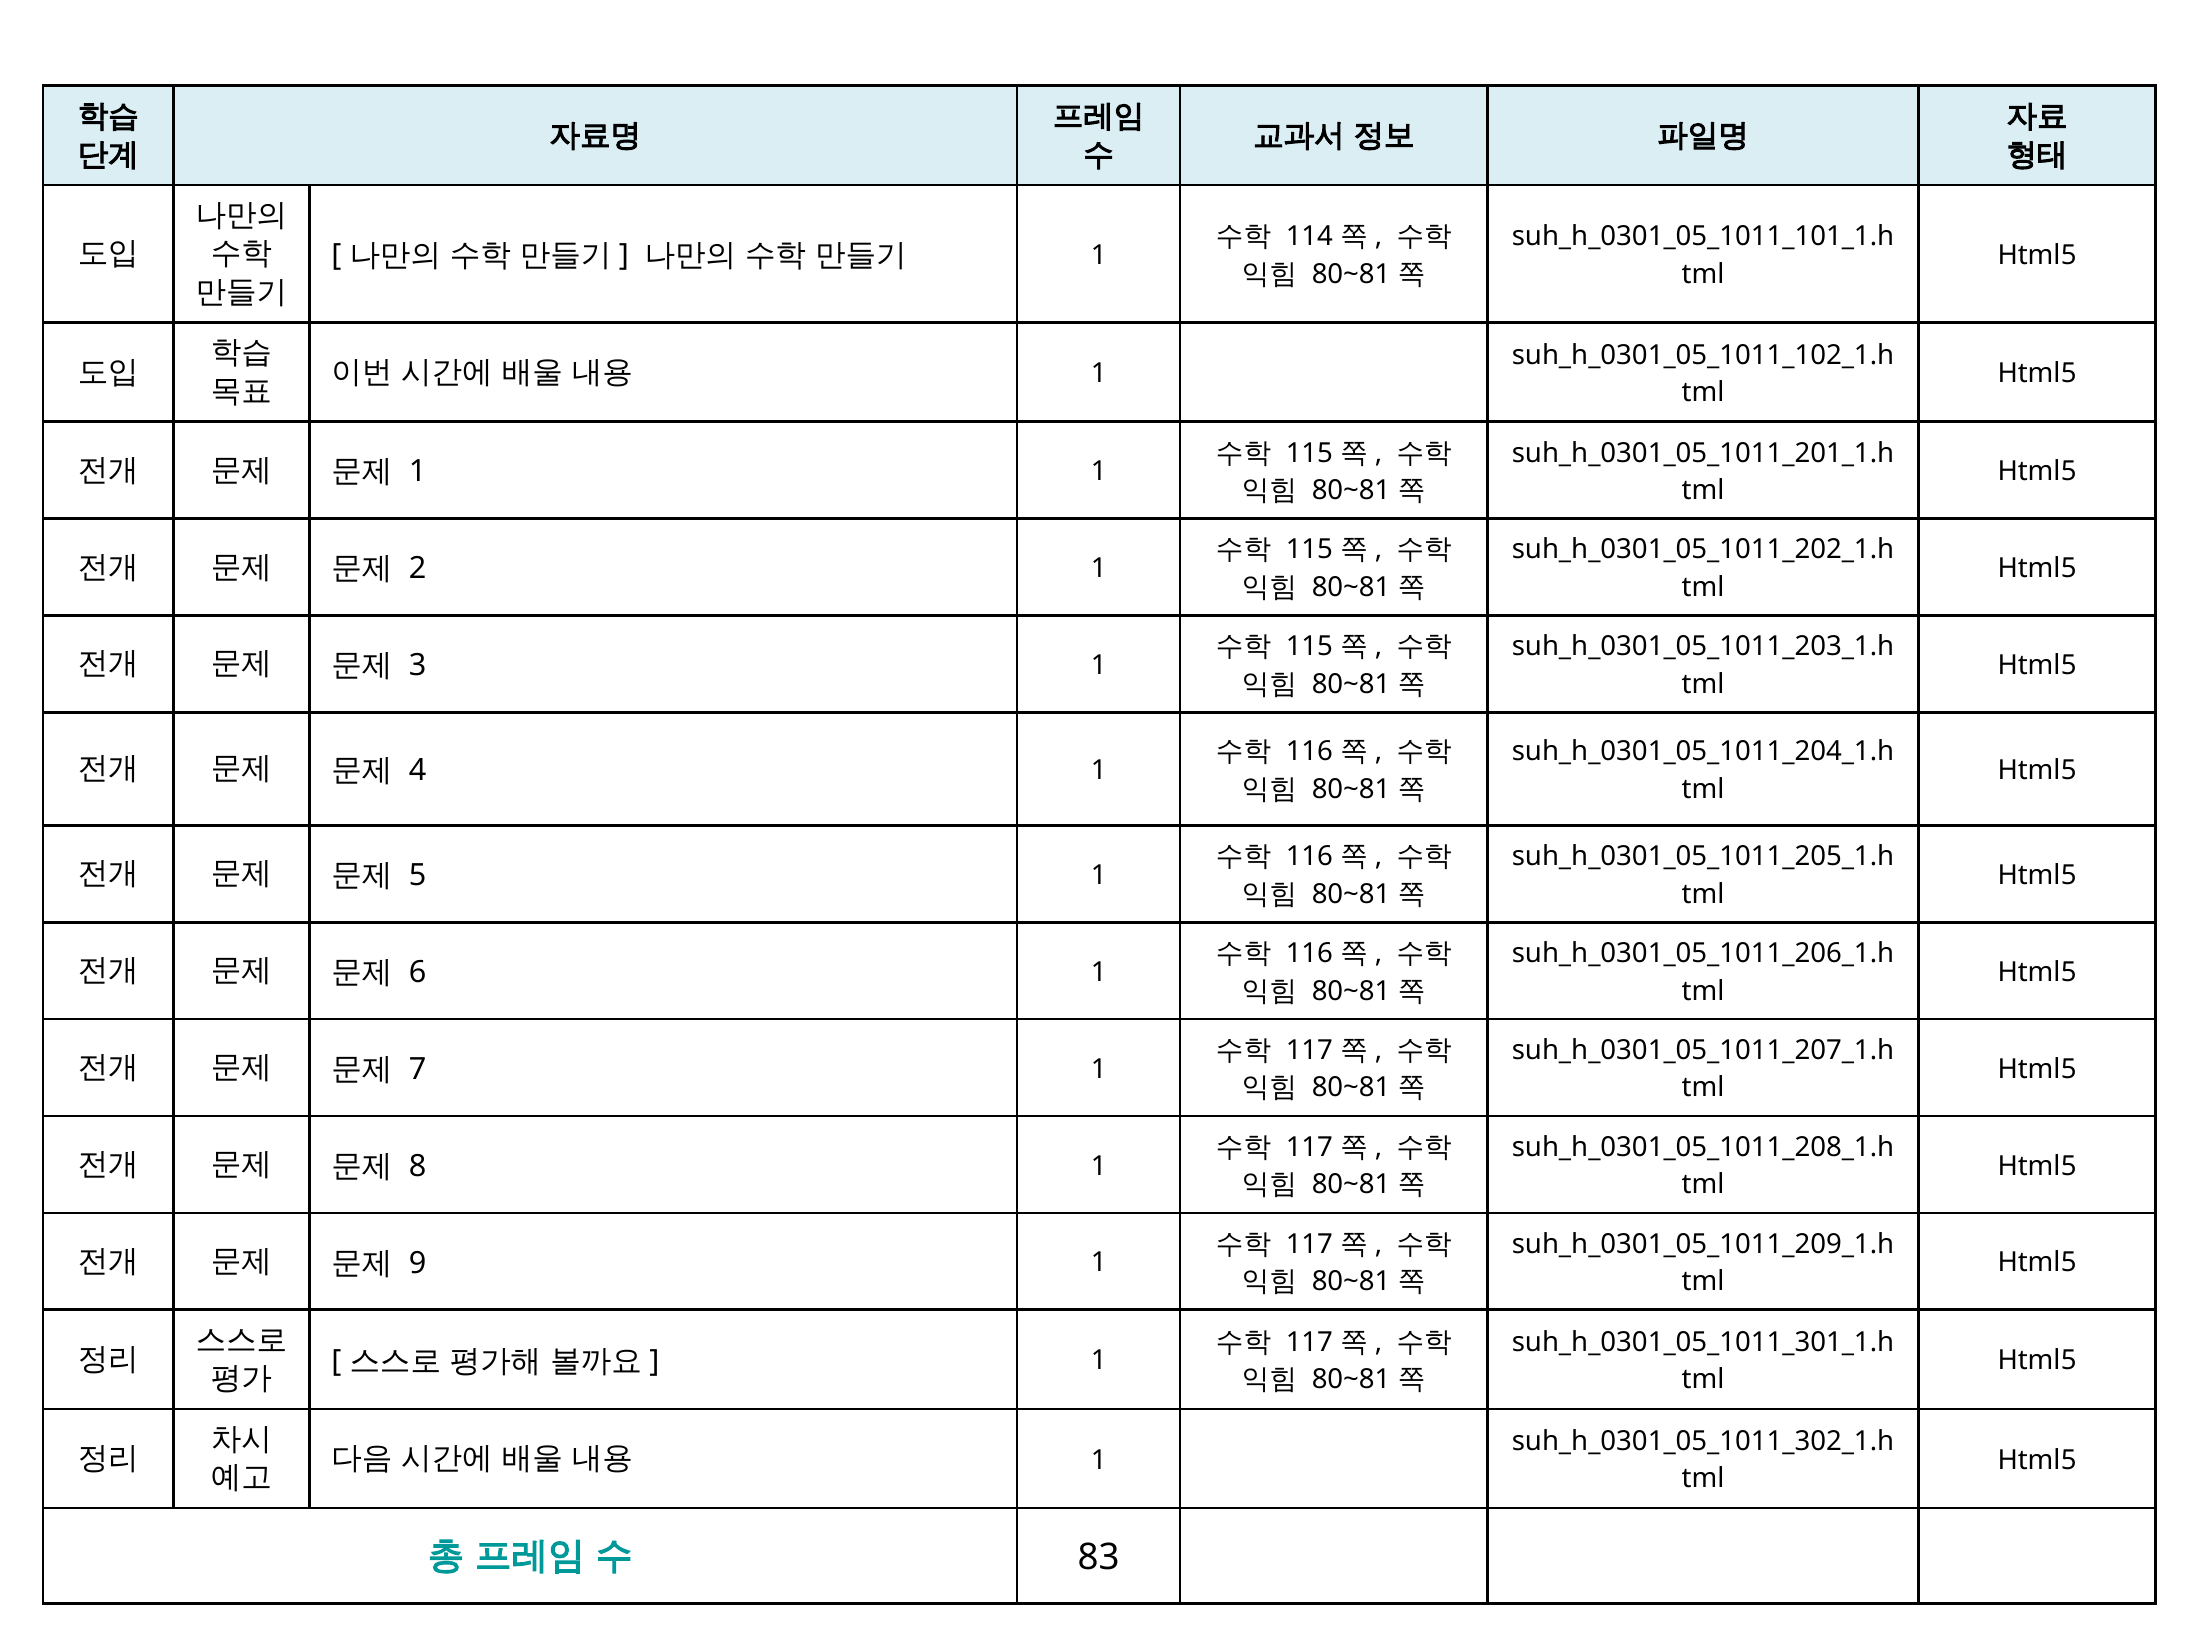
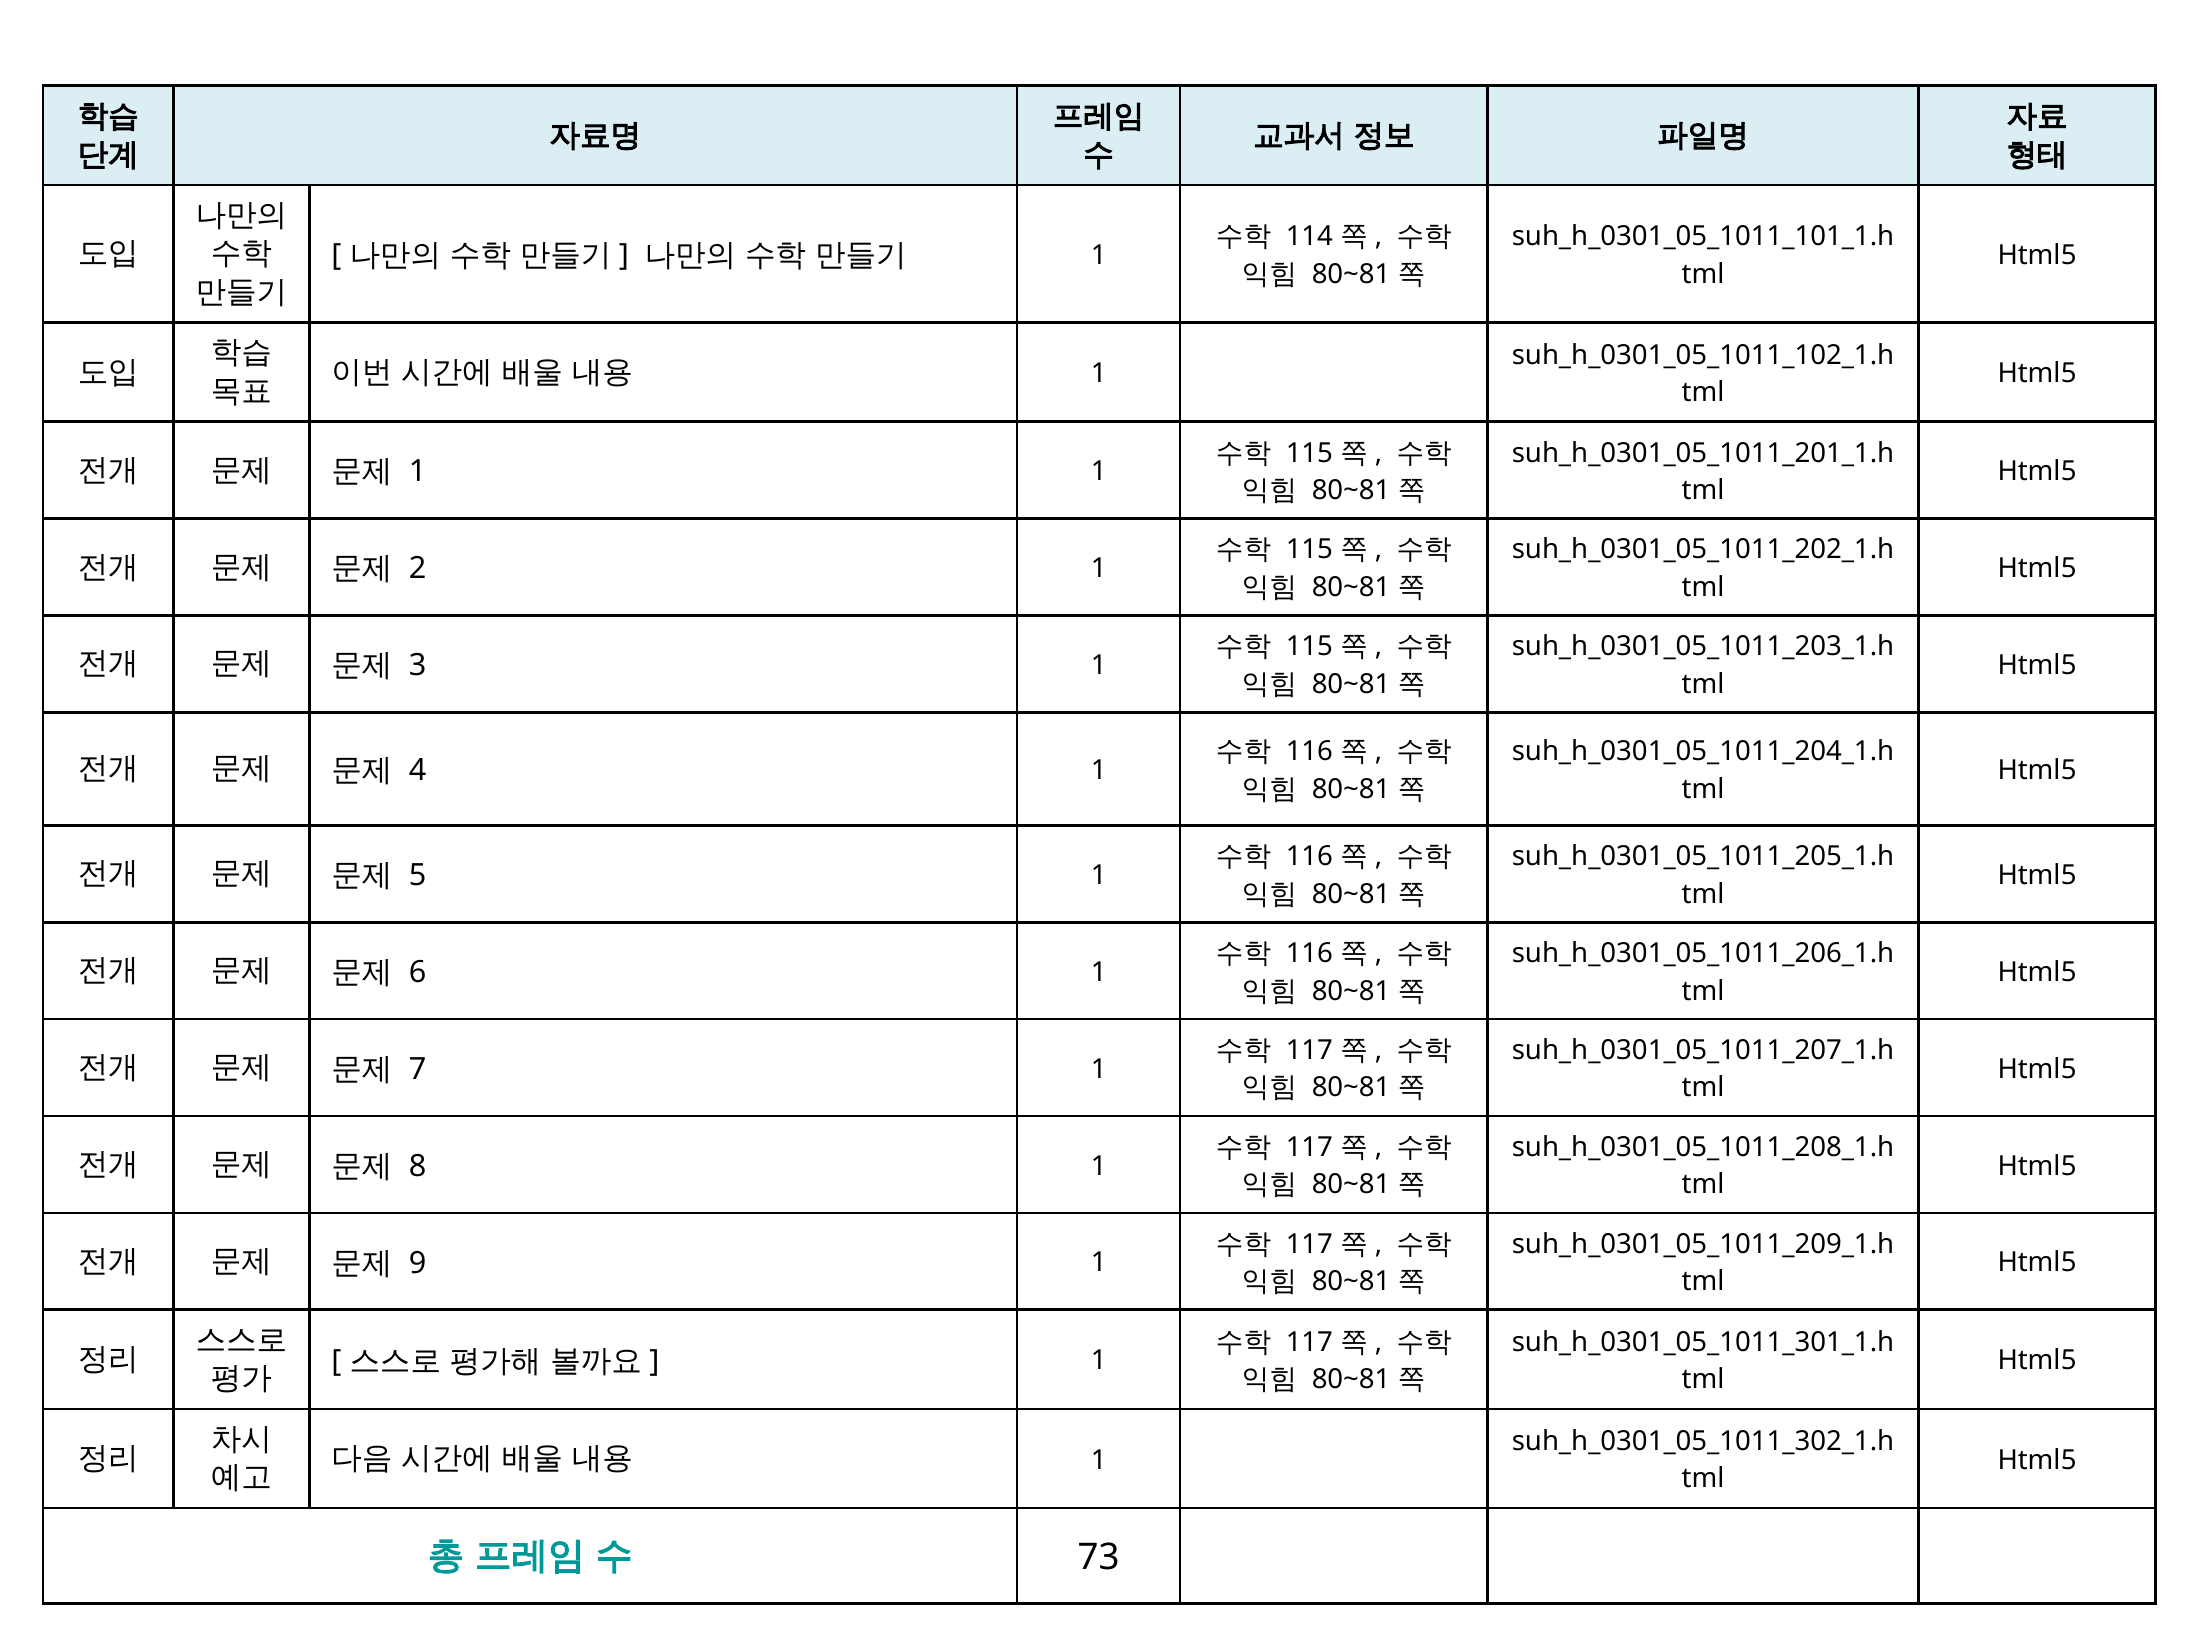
83: 83 -> 73 (1099, 1557)
